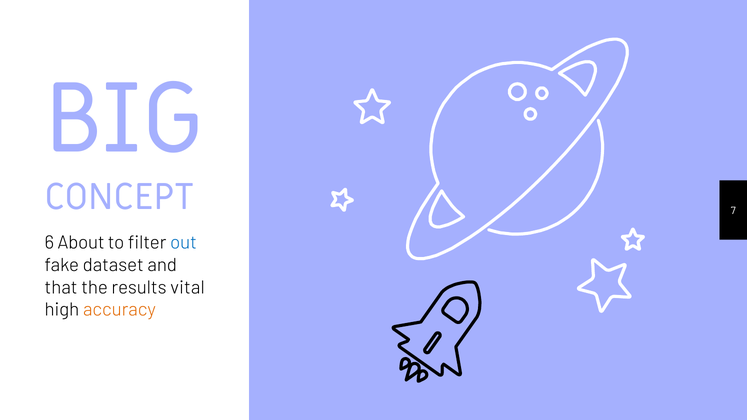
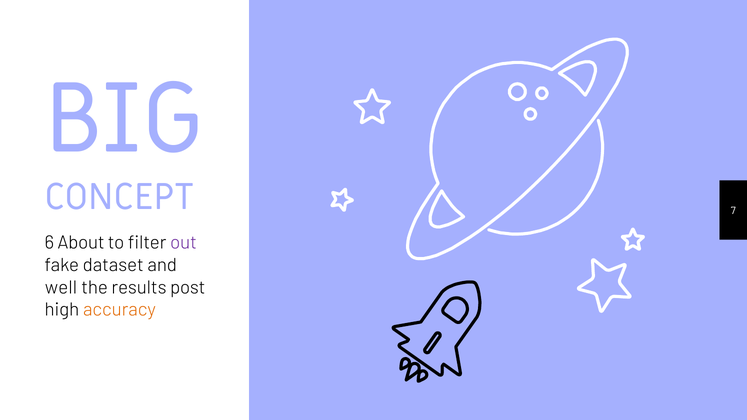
out colour: blue -> purple (184, 243)
that: that -> well (61, 287)
vital: vital -> post (188, 287)
